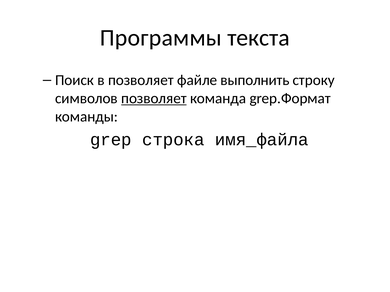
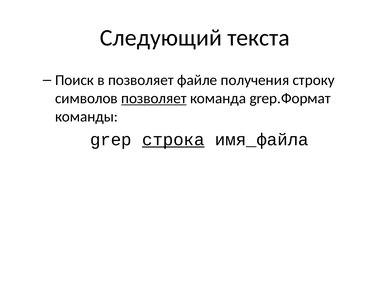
Программы: Программы -> Следующий (161, 38)
выполнить: выполнить -> получения (255, 80)
строка underline: none -> present (173, 140)
